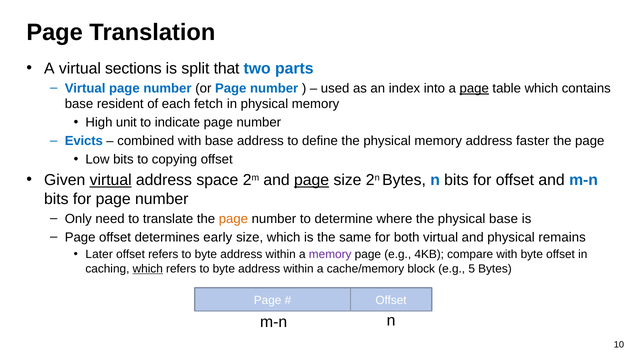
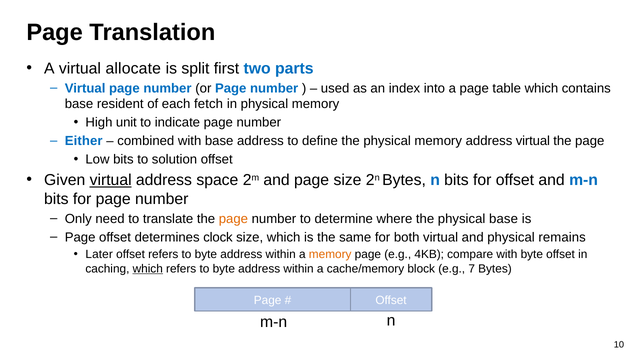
sections: sections -> allocate (133, 68)
that: that -> first (227, 68)
page underline: present -> none (474, 88)
Evicts: Evicts -> Either (84, 141)
address faster: faster -> virtual (533, 141)
copying: copying -> solution (175, 159)
page underline: present -> none (312, 180)
early: early -> clock (218, 237)
memory colour: purple -> orange (330, 254)
5: 5 -> 7 (472, 268)
